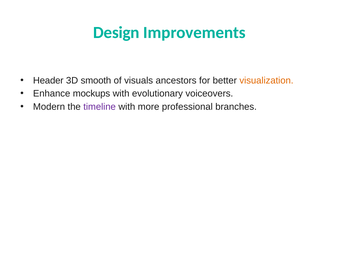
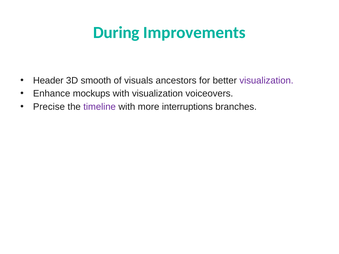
Design: Design -> During (116, 33)
visualization colour: orange -> purple (266, 81)
with evolutionary: evolutionary -> visualization (157, 94)
Modern: Modern -> Precise (49, 107)
professional: professional -> interruptions (187, 107)
